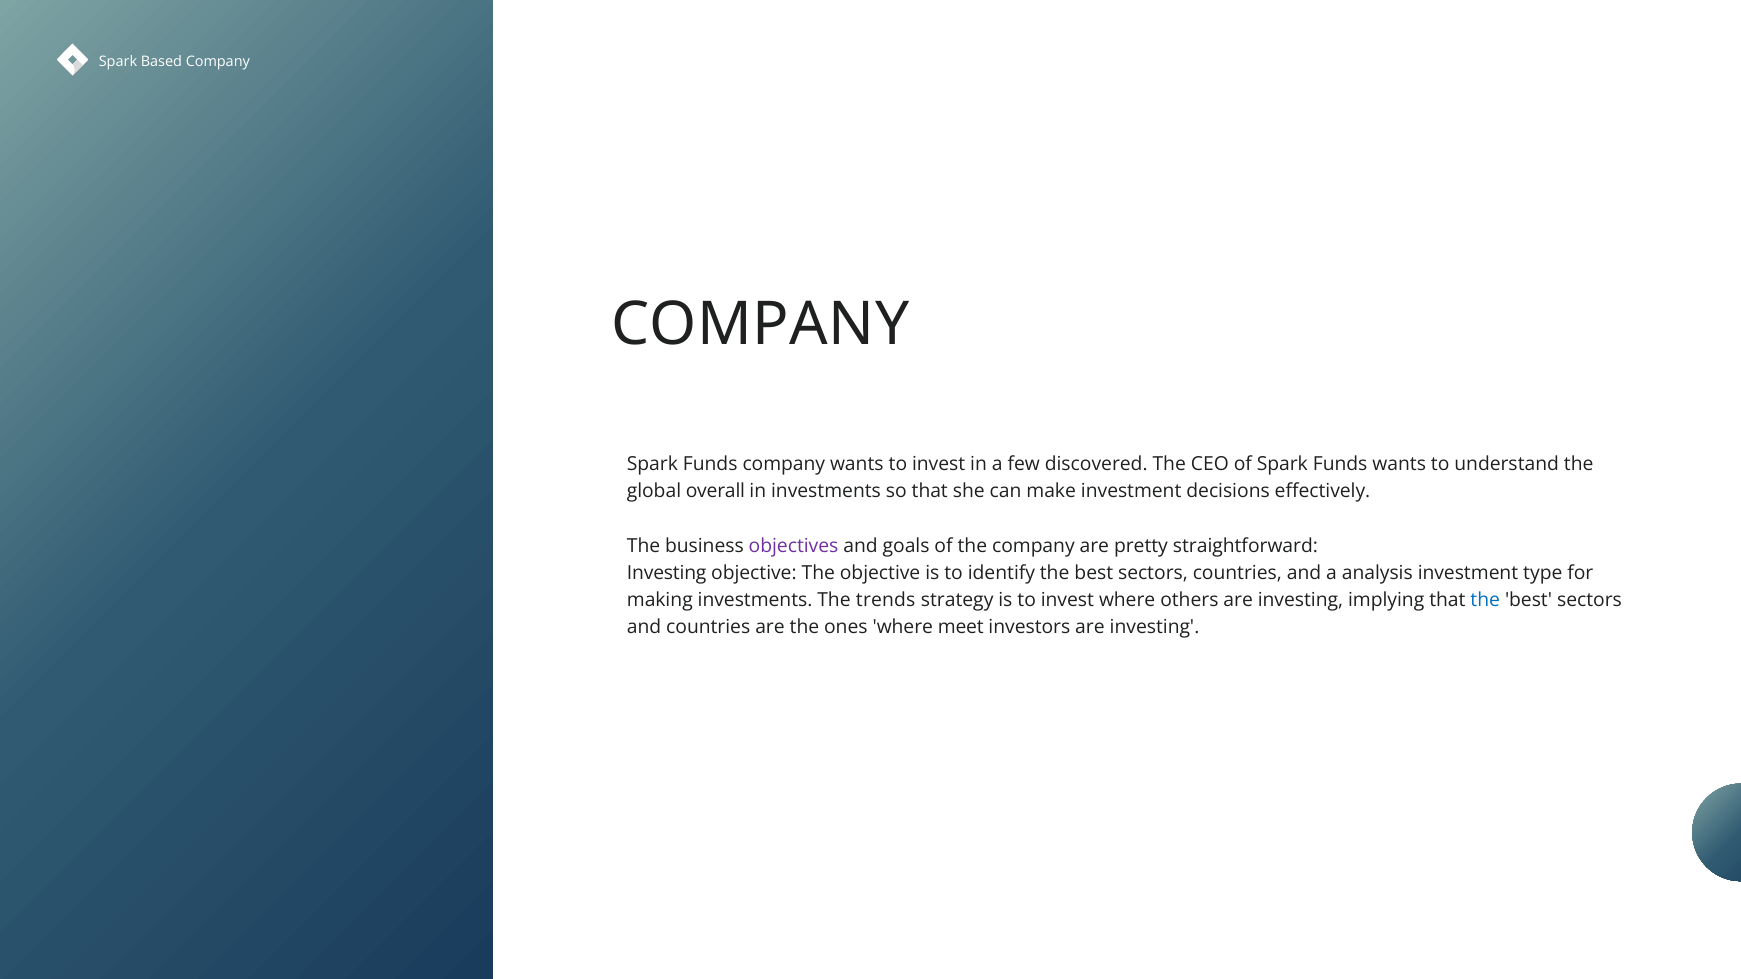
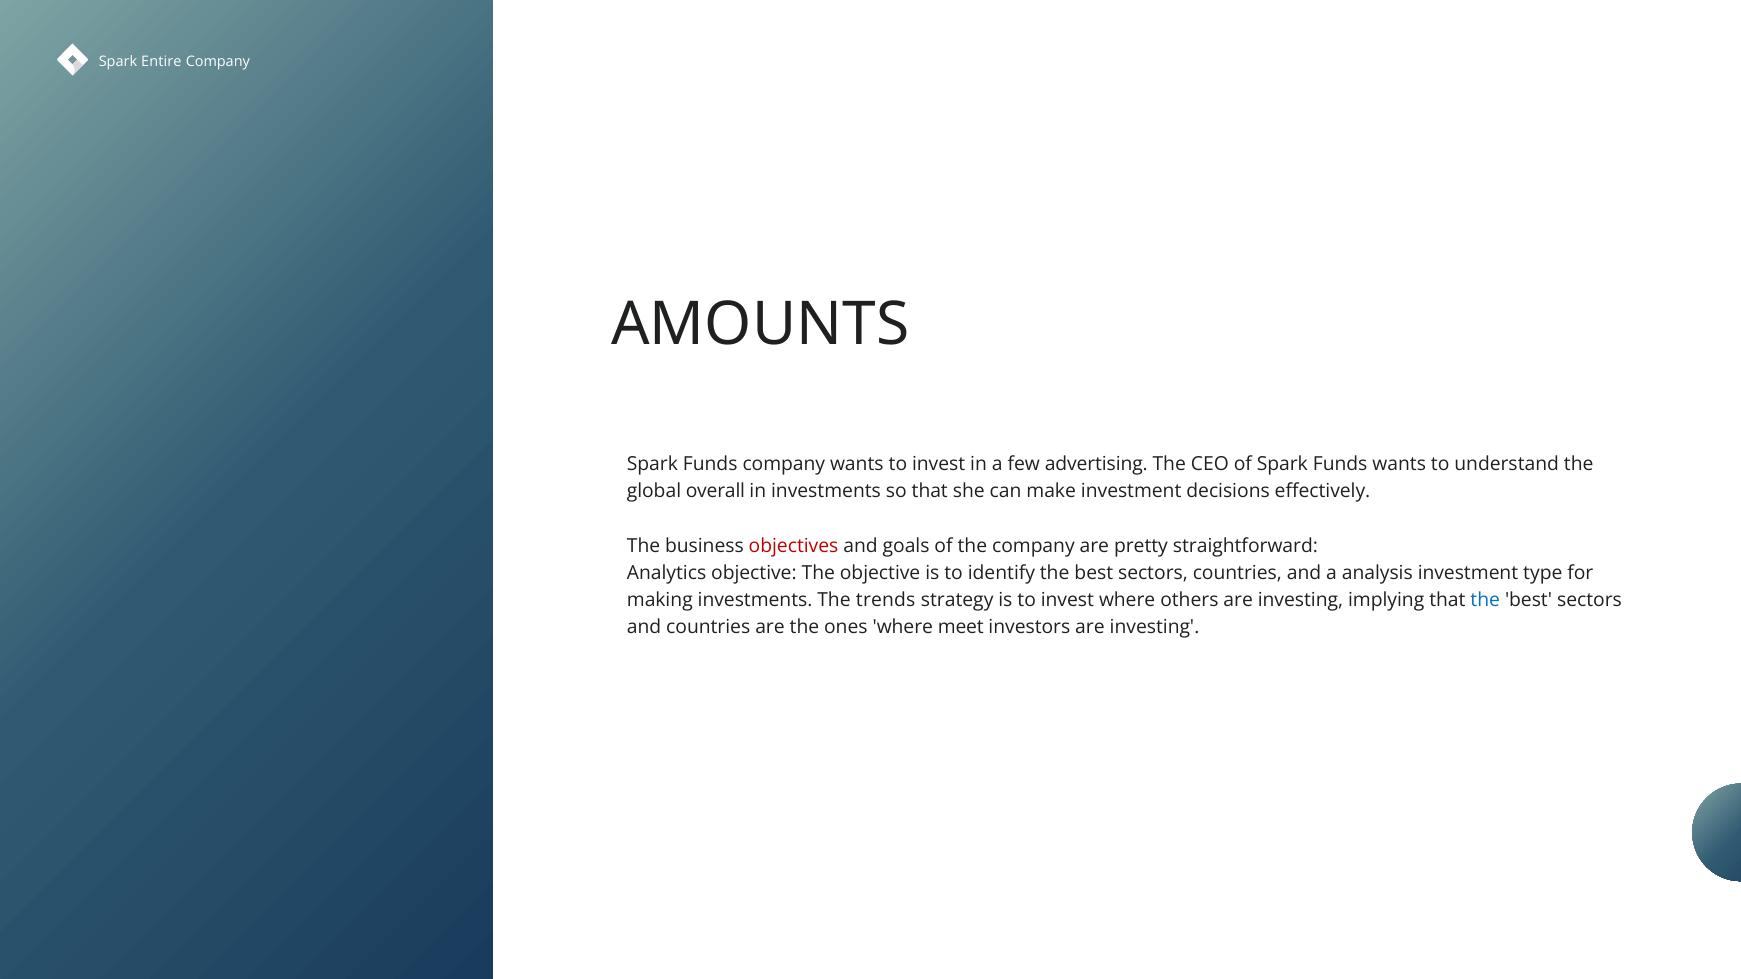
Based: Based -> Entire (161, 62)
COMPANY: COMPANY -> AMOUNTS (760, 325)
discovered: discovered -> advertising (1096, 465)
objectives colour: purple -> red (794, 546)
Investing: Investing -> Analytics (667, 573)
